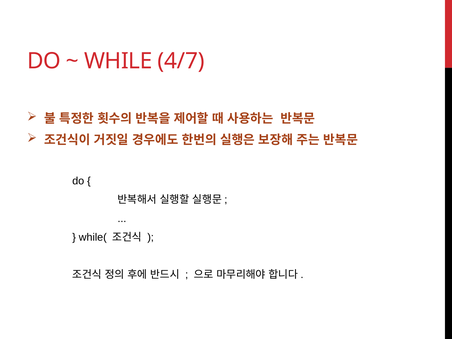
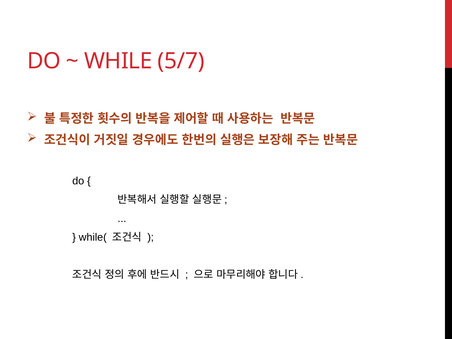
4/7: 4/7 -> 5/7 (181, 61)
